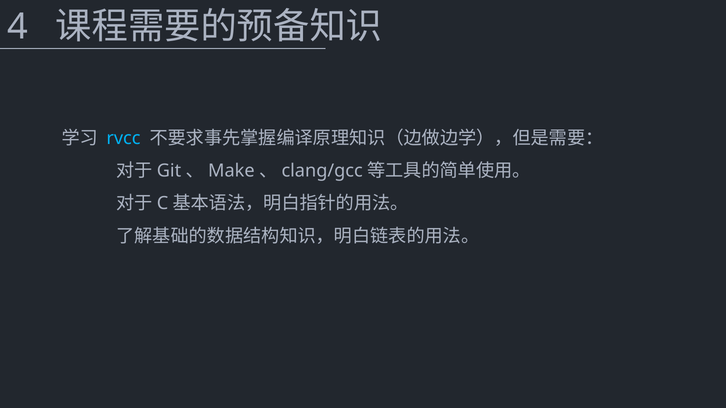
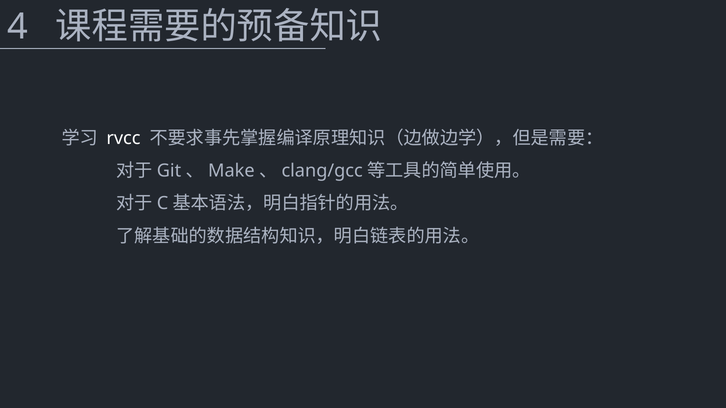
rvcc colour: light blue -> white (123, 138)
